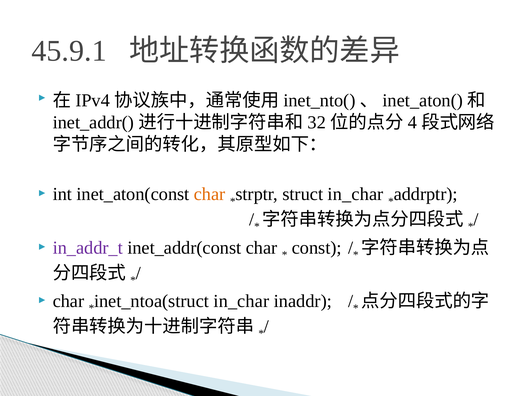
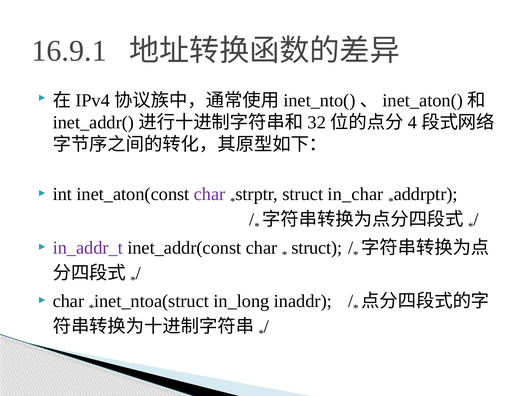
45.9.1: 45.9.1 -> 16.9.1 (69, 51)
char colour: orange -> purple (210, 194)
const: const -> struct (317, 248)
inet_ntoa(struct in_char: in_char -> in_long (241, 301)
